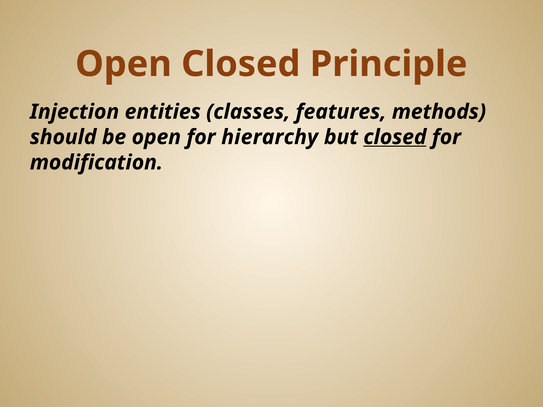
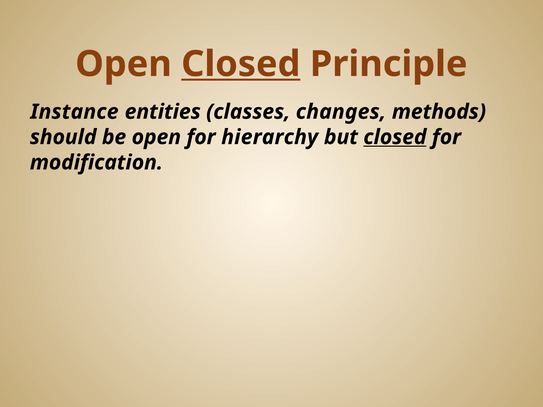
Closed underline: none -> present (241, 64)
Injection: Injection -> Instance (74, 112)
features: features -> changes (341, 112)
